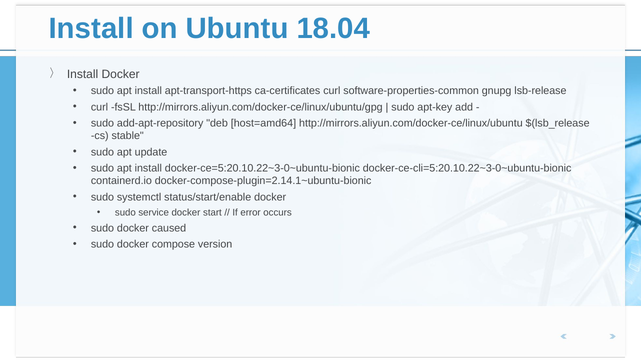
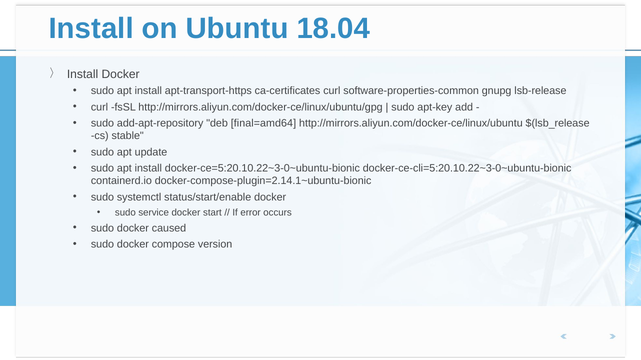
host=amd64: host=amd64 -> final=amd64 (263, 123)
